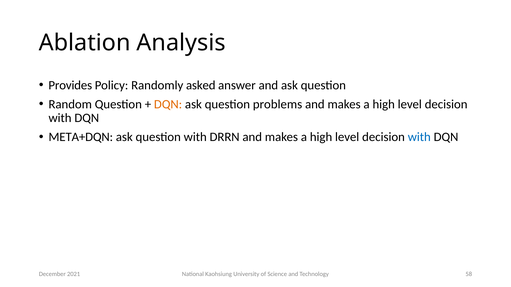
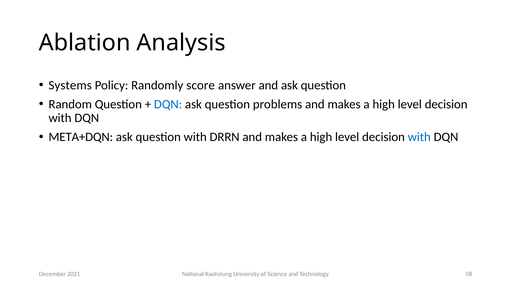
Provides: Provides -> Systems (70, 85)
asked: asked -> score (201, 85)
DQN colour: orange -> blue (168, 104)
